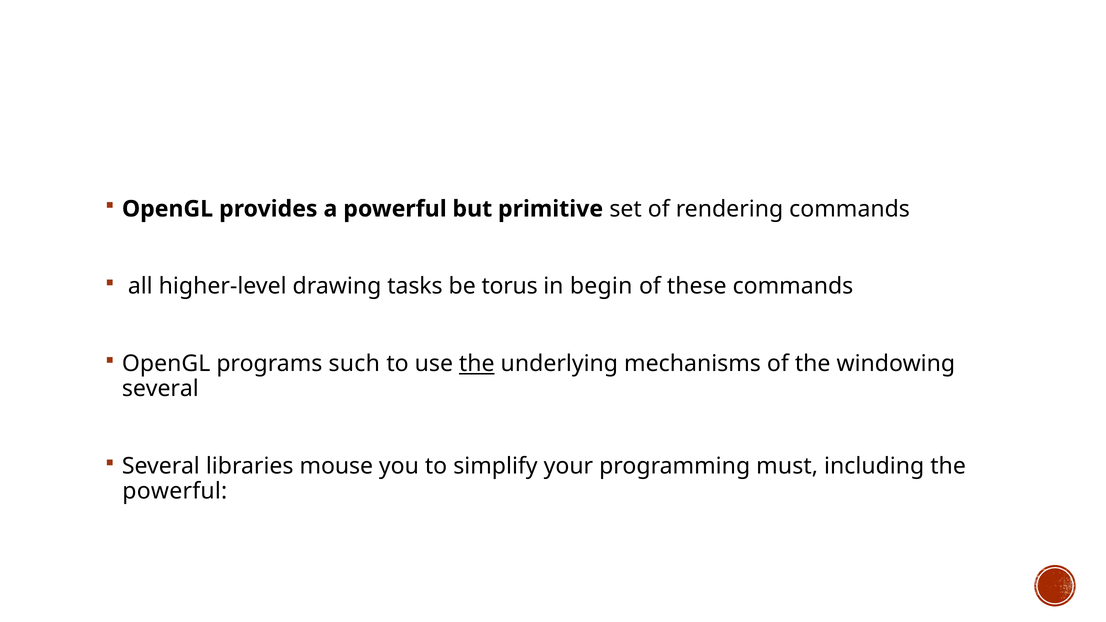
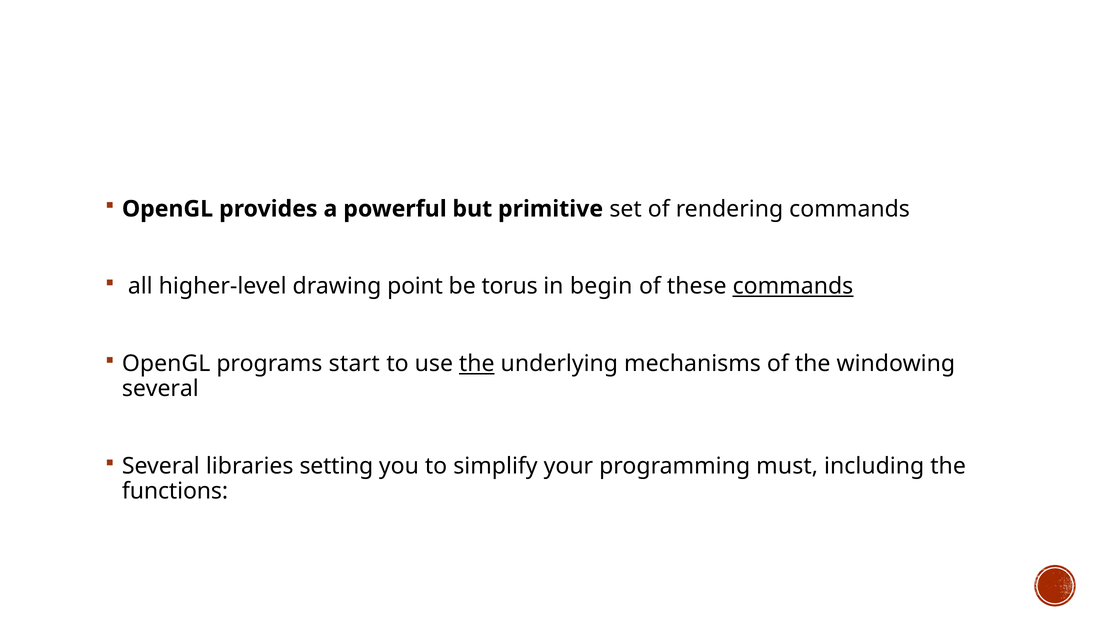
tasks: tasks -> point (415, 286)
commands underline: none -> present (793, 286)
such: such -> start (354, 364)
mouse: mouse -> setting (336, 466)
powerful: powerful -> functions (175, 491)
